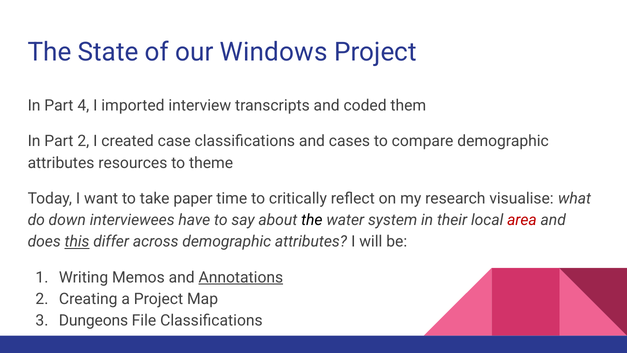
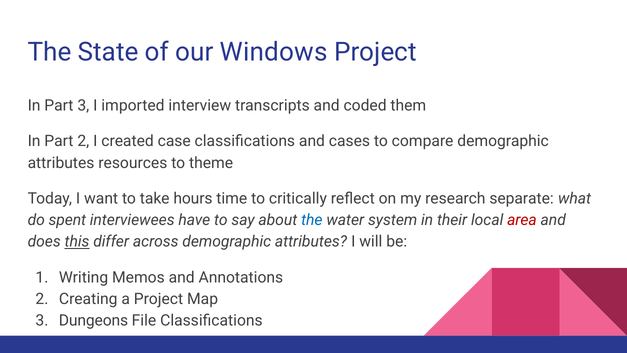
Part 4: 4 -> 3 (83, 106)
paper: paper -> hours (193, 198)
visualise: visualise -> separate (522, 198)
down: down -> spent (67, 220)
the colour: black -> blue (312, 220)
Annotations underline: present -> none (241, 277)
